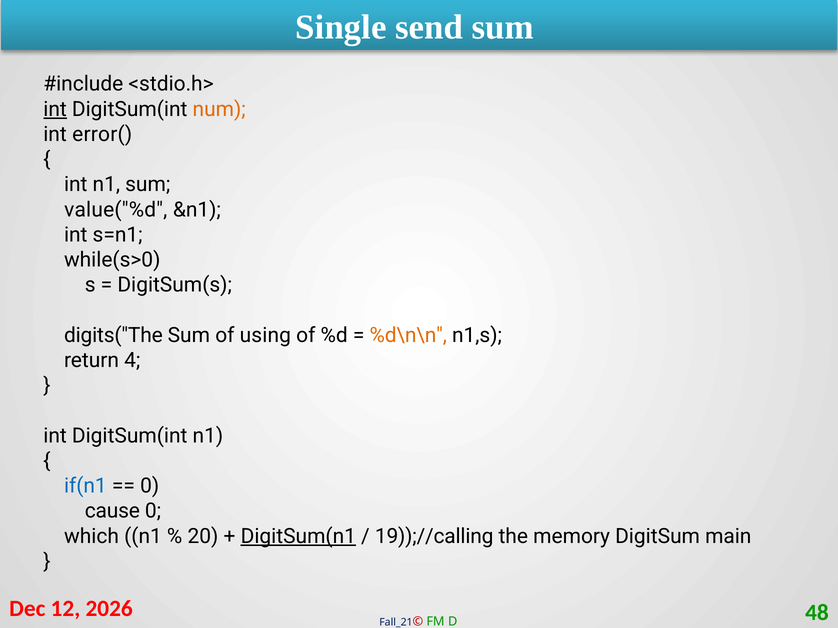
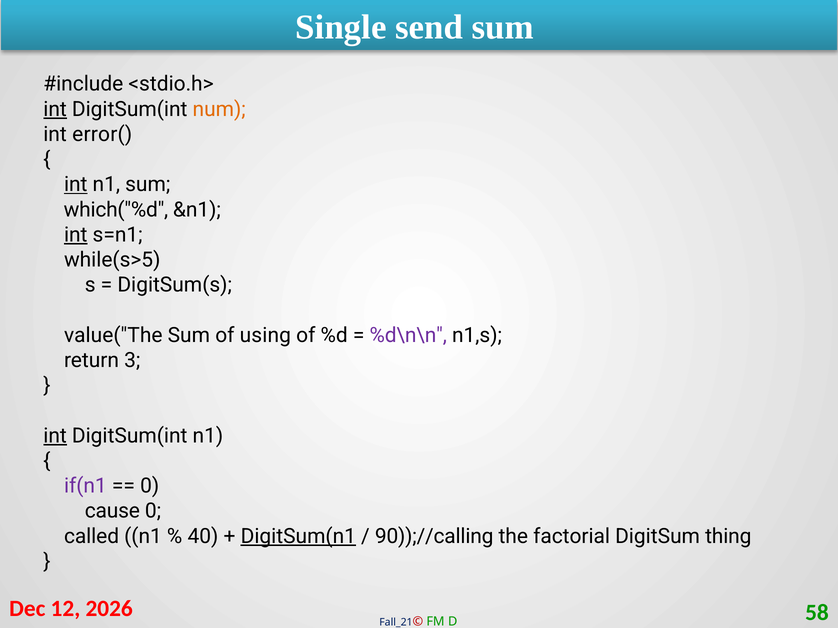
int underline: none -> present (76, 185)
value("%d: value("%d -> which("%d (116, 210)
int underline: none -> present (76, 235)
while(s>0: while(s>0 -> while(s>5 (112, 260)
digits("The: digits("The -> value("The (113, 336)
%d\n\n colour: orange -> purple (408, 336)
4: 4 -> 3 (132, 361)
int underline: none -> present (55, 436)
if(n1 colour: blue -> purple (85, 486)
which: which -> called (92, 537)
20: 20 -> 40 (203, 537)
19));//calling: 19));//calling -> 90));//calling (434, 537)
memory: memory -> factorial (572, 537)
main: main -> thing (728, 537)
48: 48 -> 58 (817, 613)
